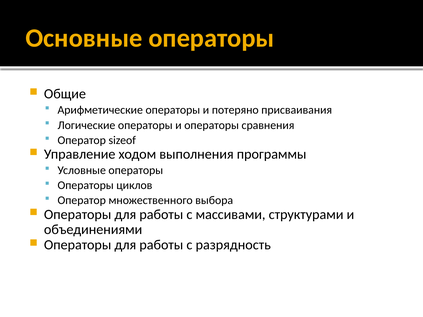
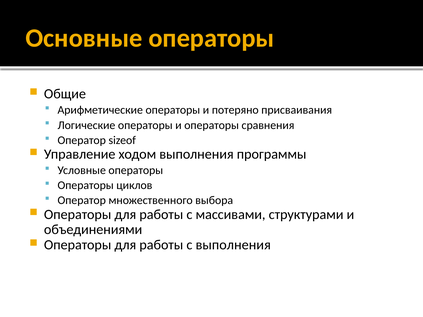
с разрядность: разрядность -> выполнения (233, 245)
